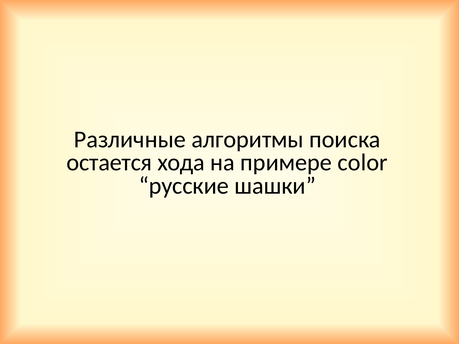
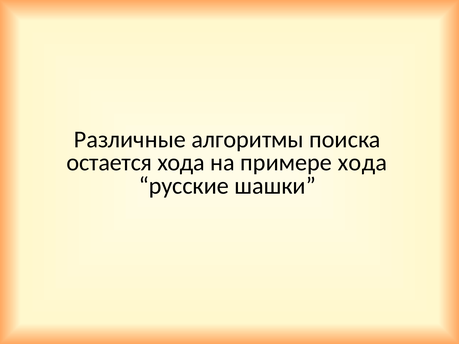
примере color: color -> хода (362, 163)
